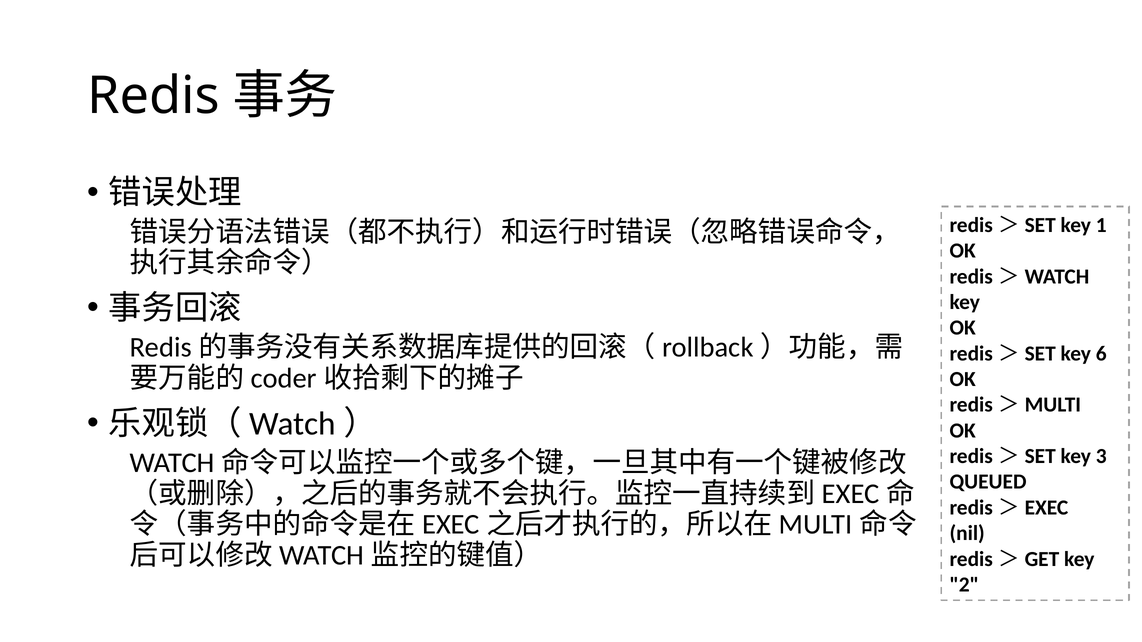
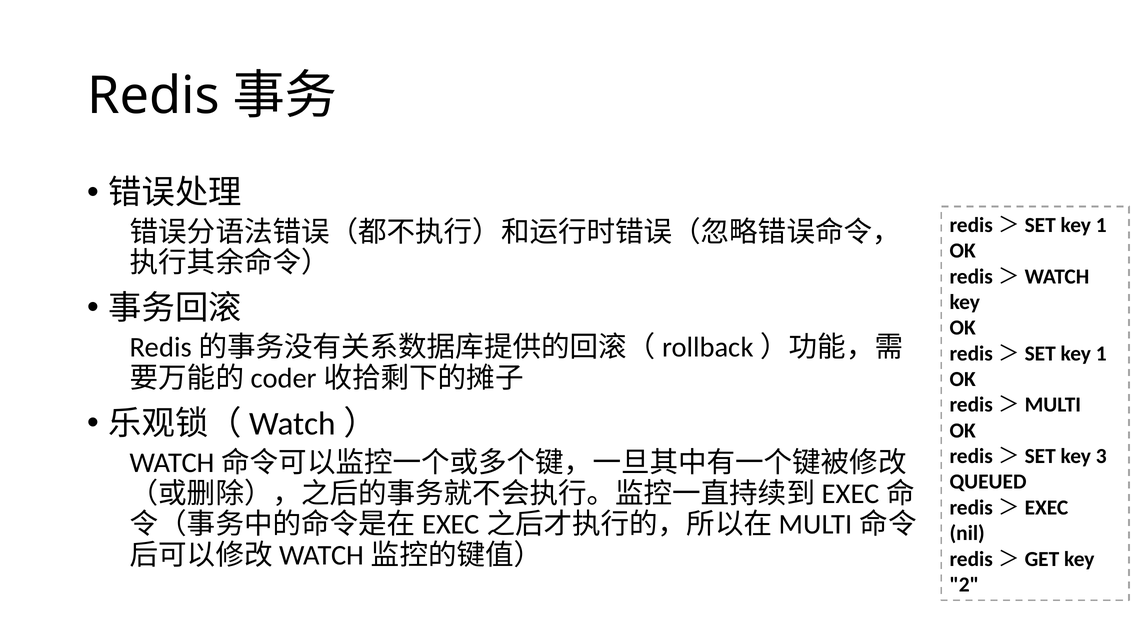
6: 6 -> 1 (1101, 354)
